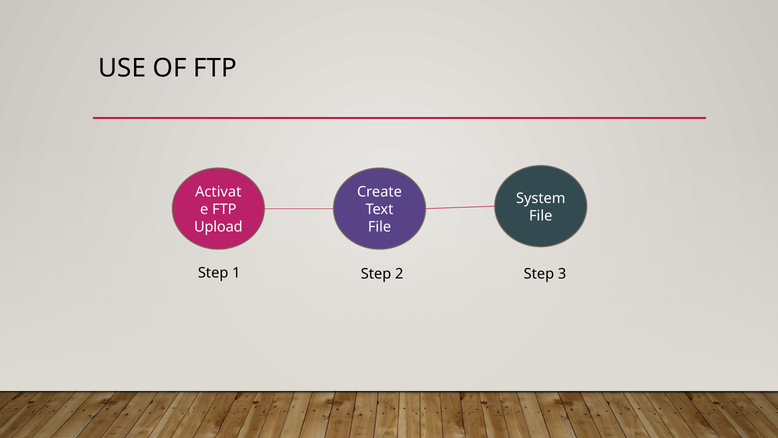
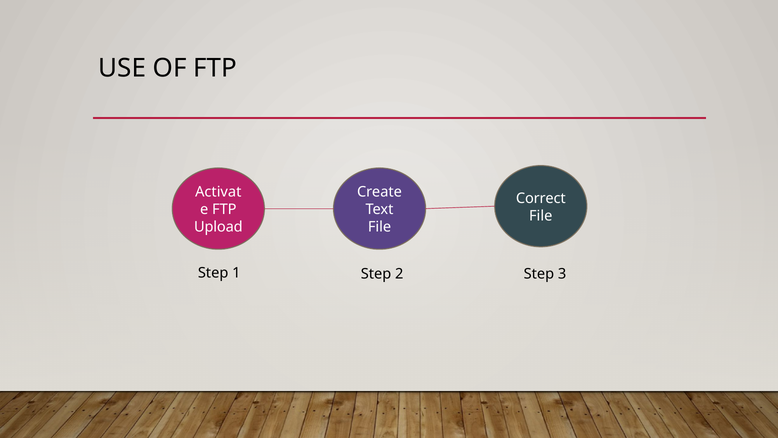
System: System -> Correct (541, 198)
